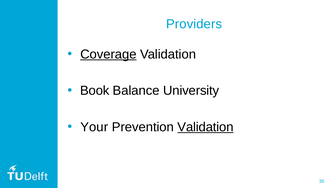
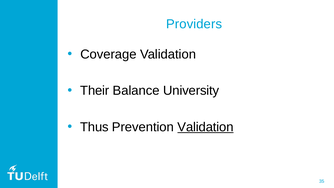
Coverage underline: present -> none (108, 54)
Book: Book -> Their (95, 91)
Your: Your -> Thus (94, 127)
